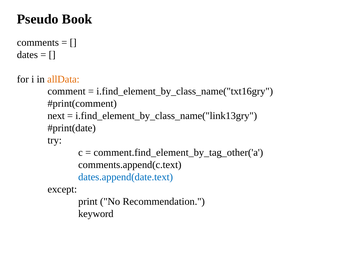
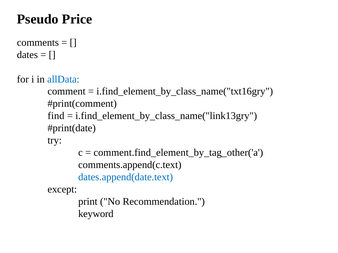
Book: Book -> Price (77, 19)
allData colour: orange -> blue (63, 79)
next: next -> find (56, 116)
